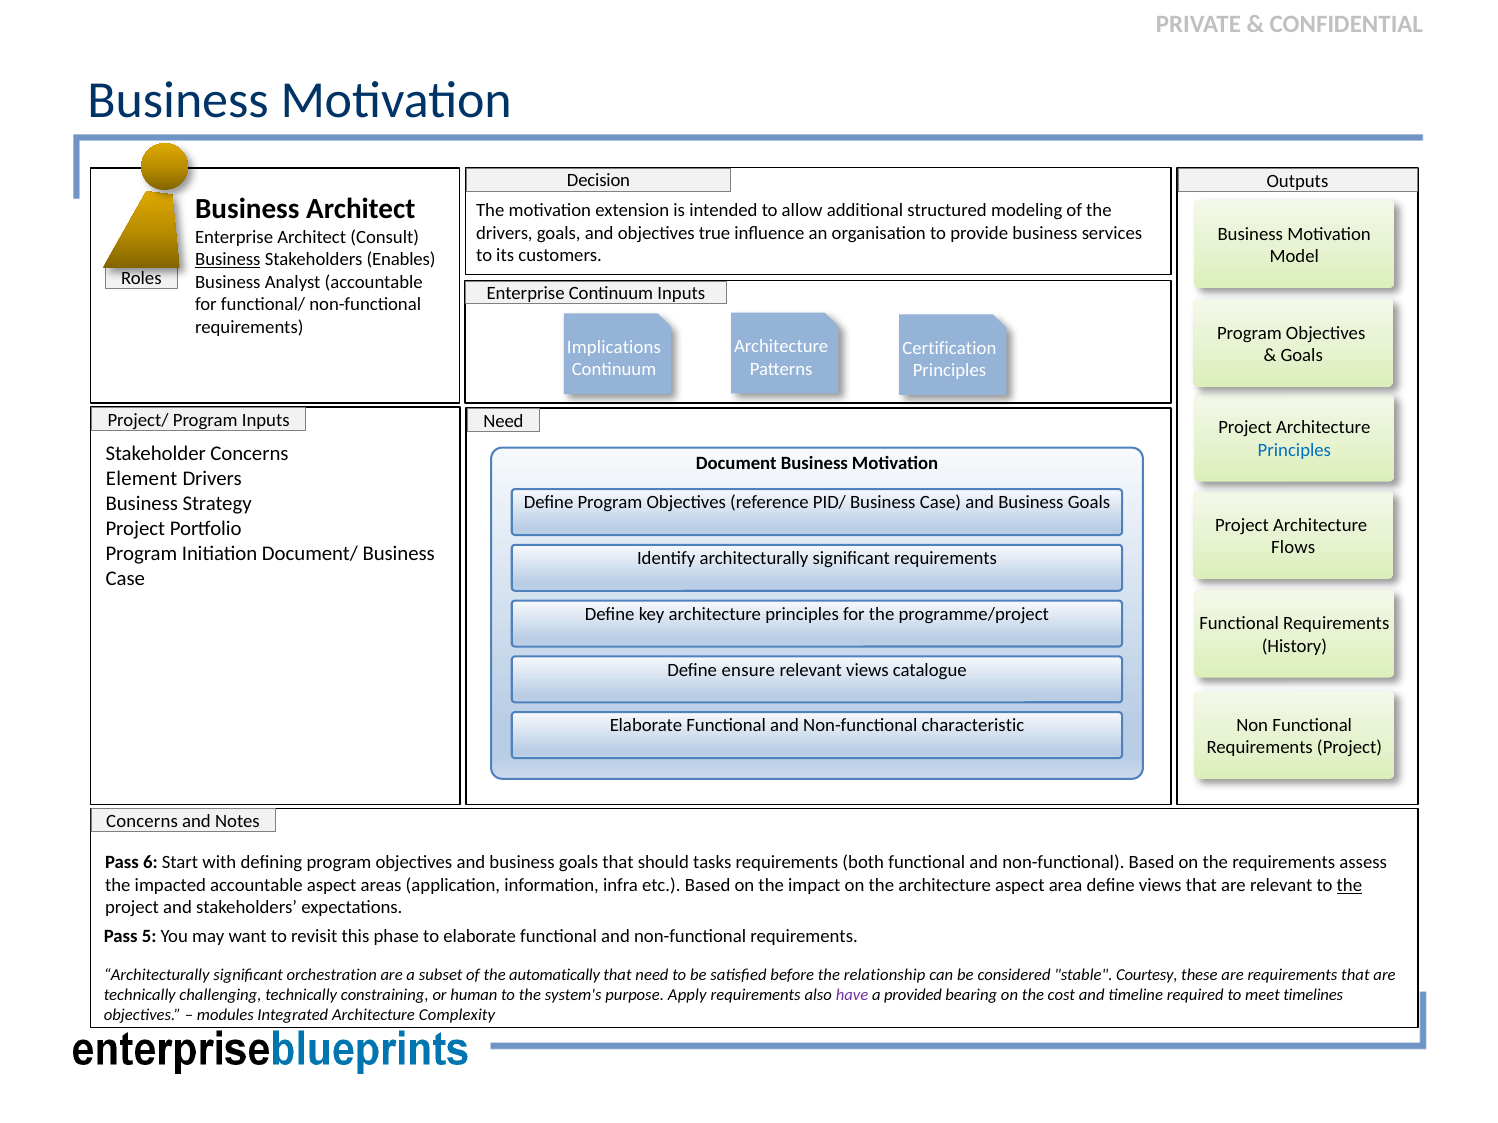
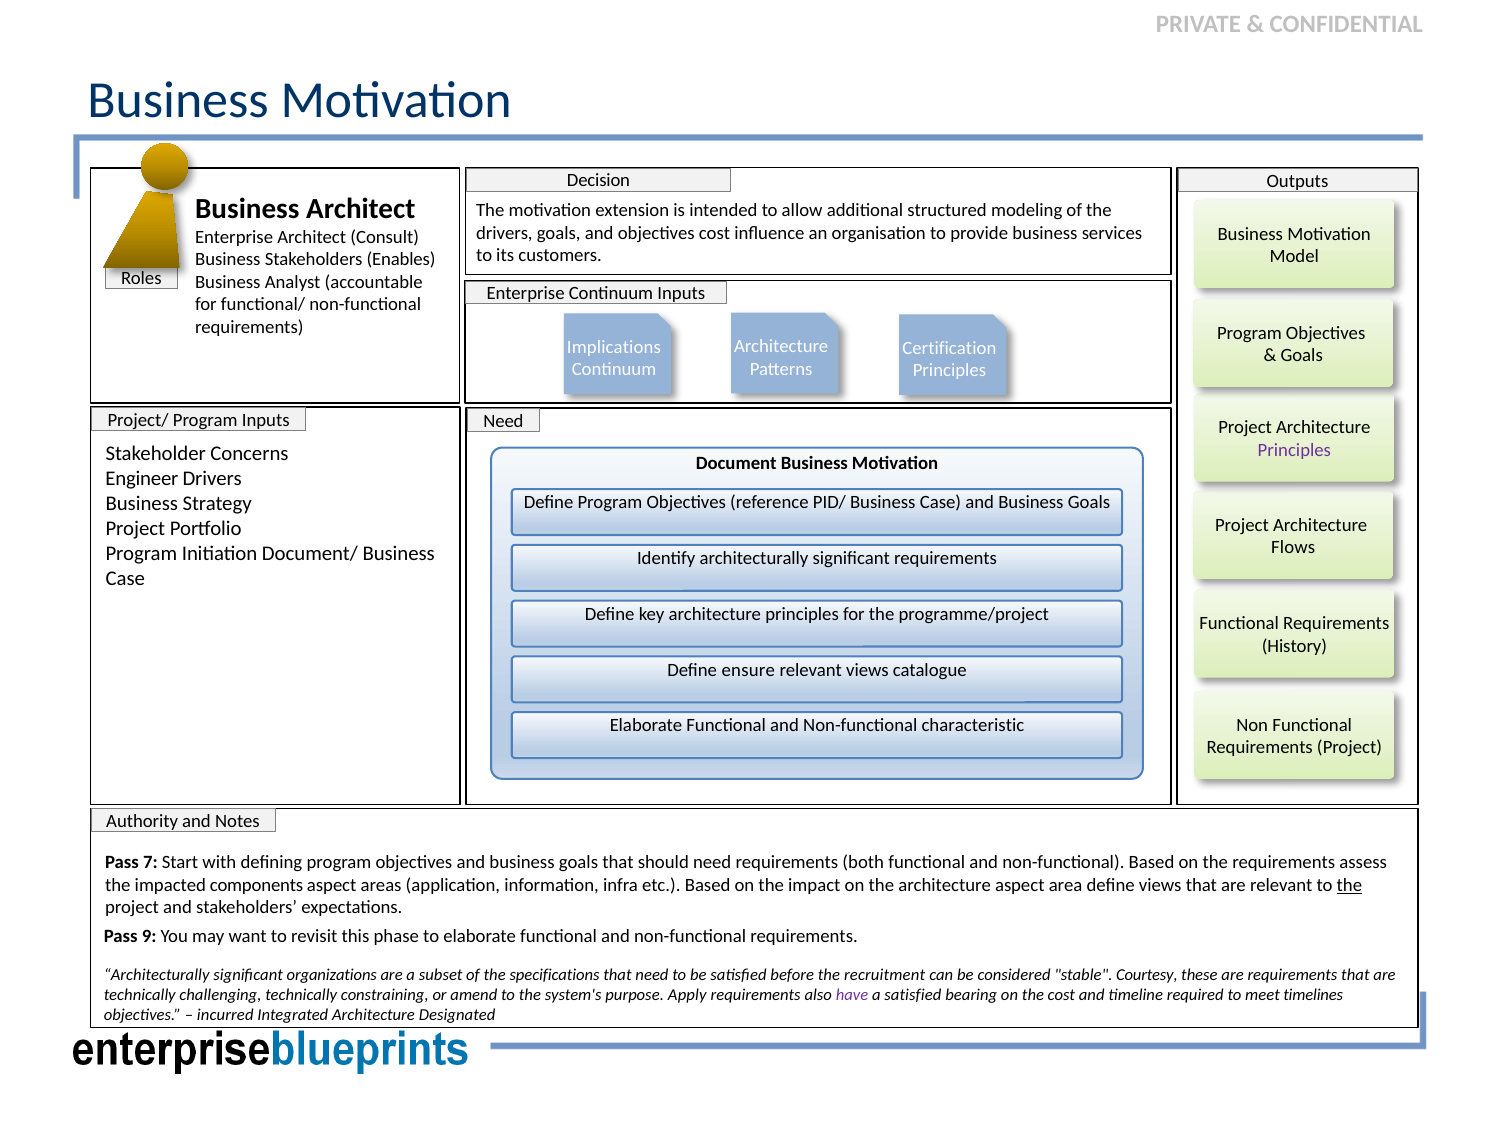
objectives true: true -> cost (714, 233)
Business underline: present -> none (228, 260)
Principles colour: blue -> purple (1294, 450)
Element: Element -> Engineer (142, 479)
Concerns: Concerns -> Authority (142, 821)
6: 6 -> 7 (150, 863)
should tasks: tasks -> need (712, 863)
impacted accountable: accountable -> components (256, 886)
5: 5 -> 9 (149, 937)
orchestration: orchestration -> organizations (332, 976)
automatically: automatically -> specifications (555, 976)
relationship: relationship -> recruitment (885, 976)
human: human -> amend (474, 996)
a provided: provided -> satisfied (913, 996)
modules: modules -> incurred (225, 1016)
Complexity: Complexity -> Designated (457, 1016)
